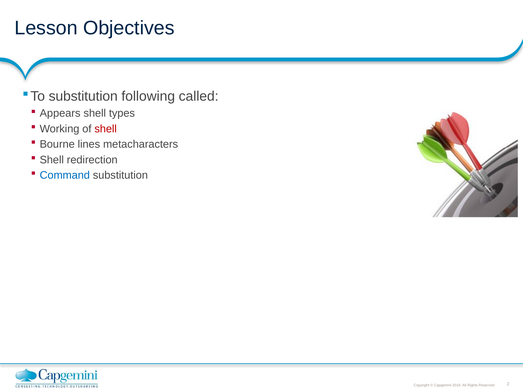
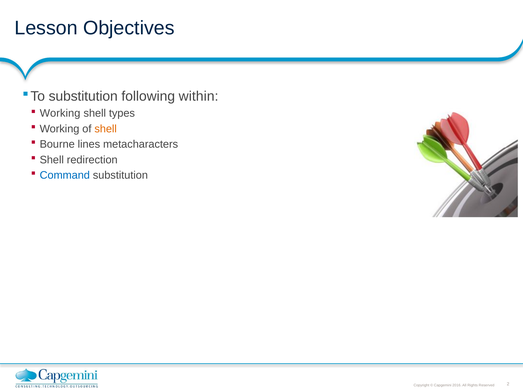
called: called -> within (199, 96)
Appears: Appears -> Working (60, 113)
shell colour: red -> orange (106, 129)
